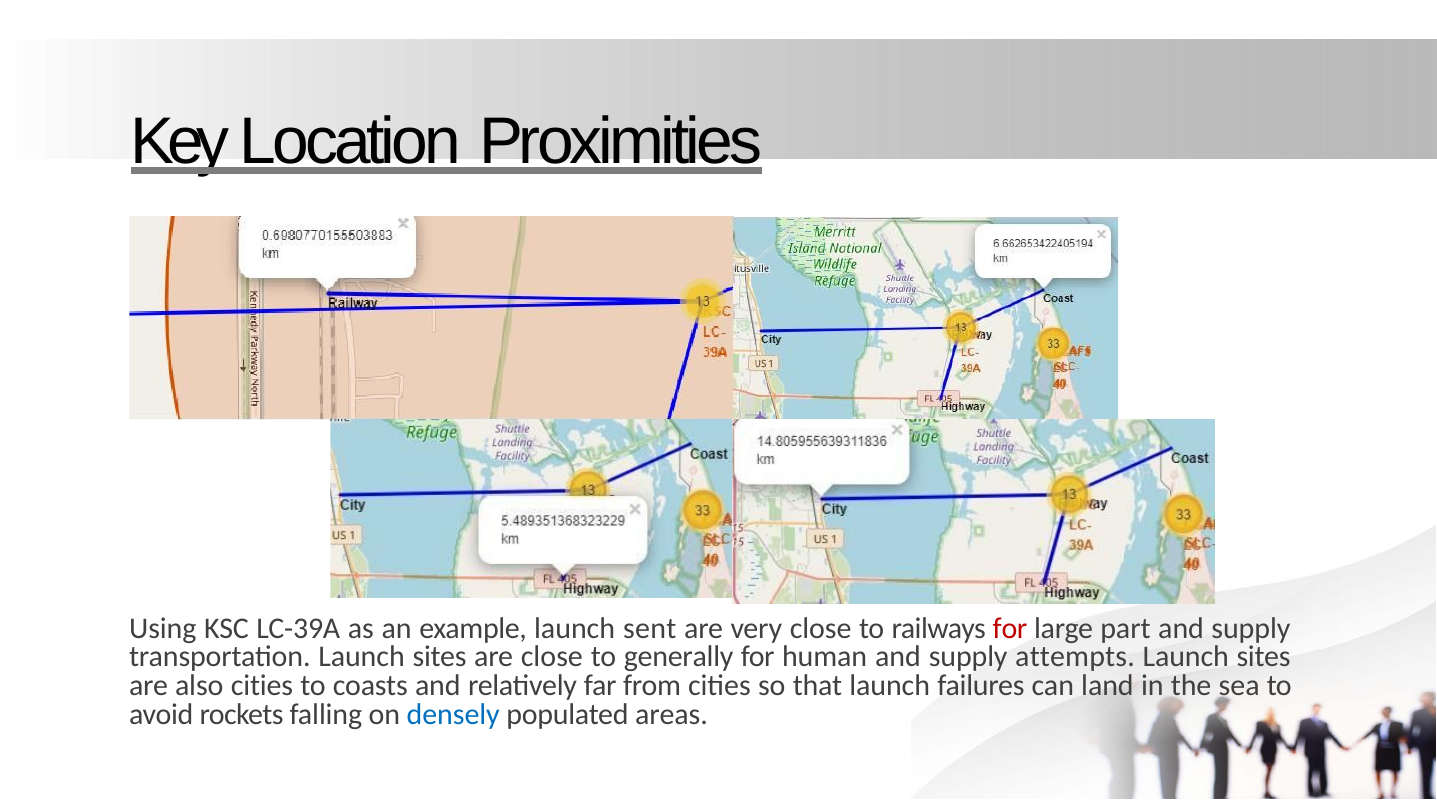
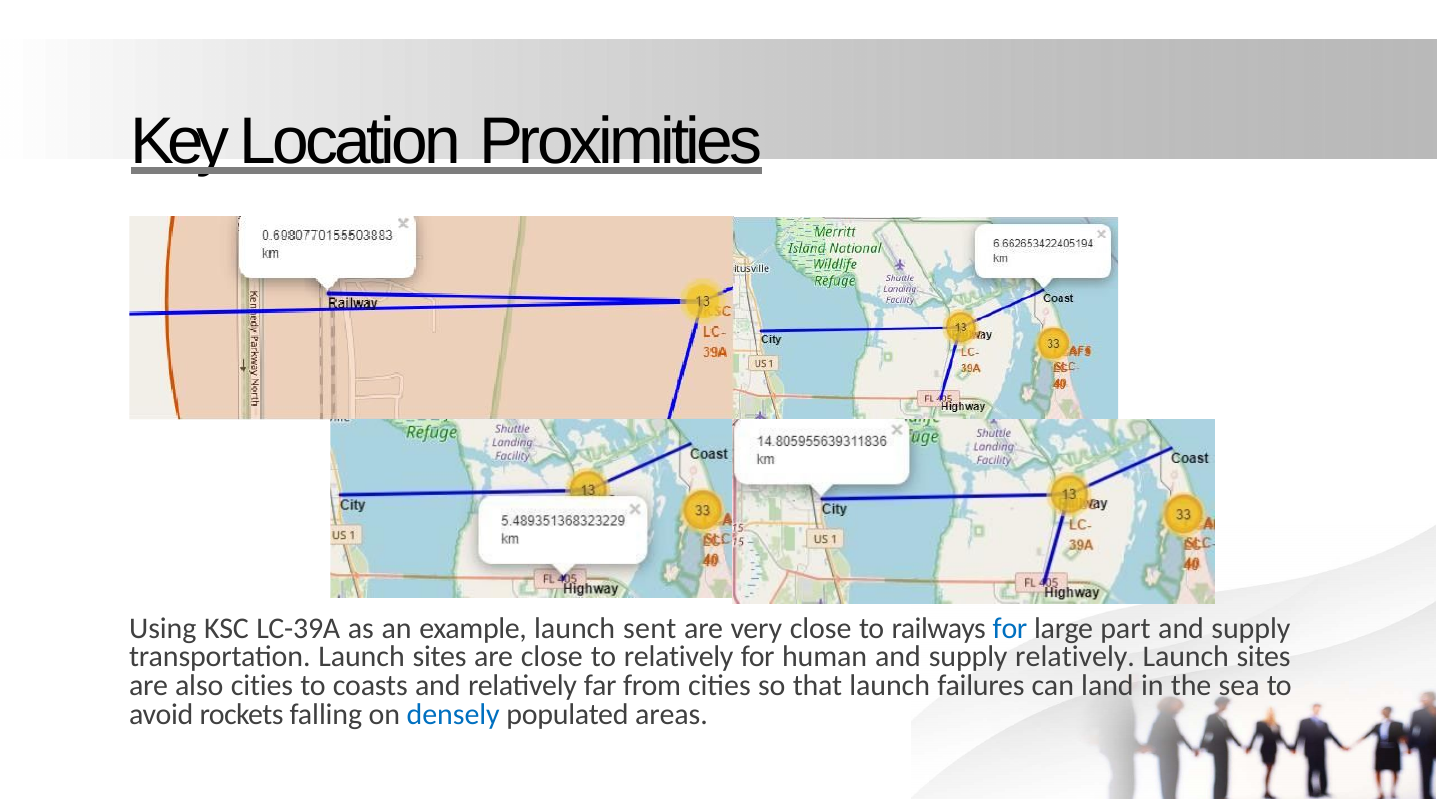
for colour: red -> blue (1010, 628)
to generally: generally -> relatively (679, 657)
supply attempts: attempts -> relatively (1075, 657)
